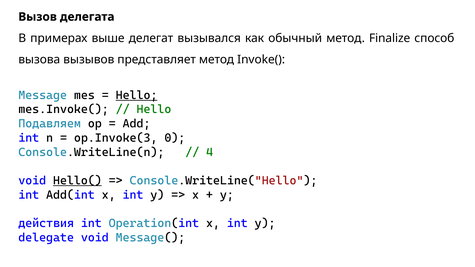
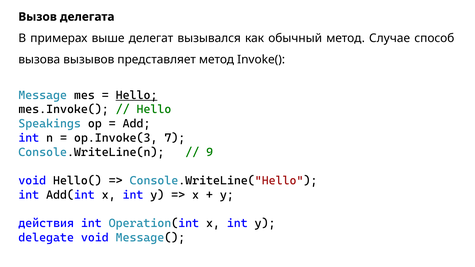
Finalize: Finalize -> Случае (390, 38)
Подавляем: Подавляем -> Speakings (50, 124)
0: 0 -> 7 (175, 138)
4: 4 -> 9 (210, 152)
Hello( underline: present -> none (77, 181)
